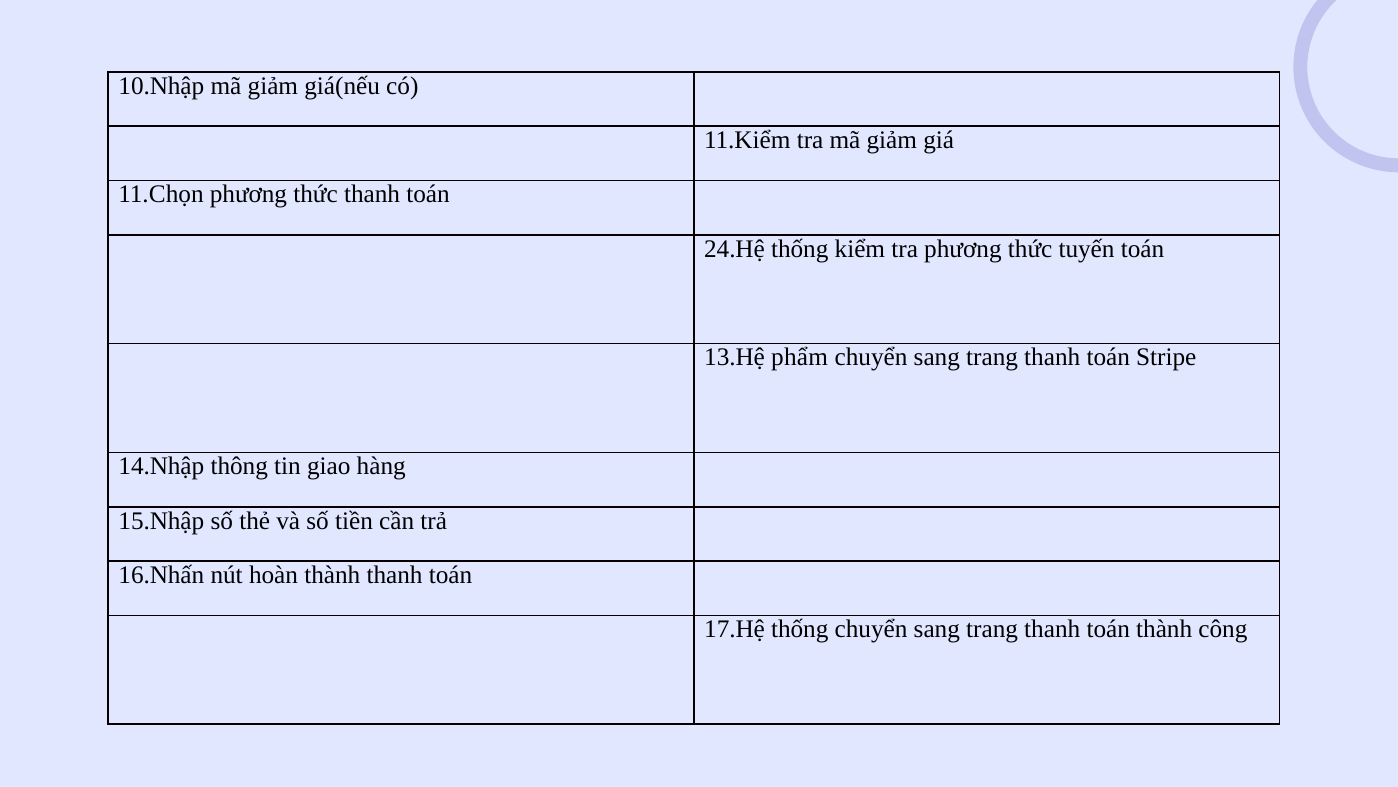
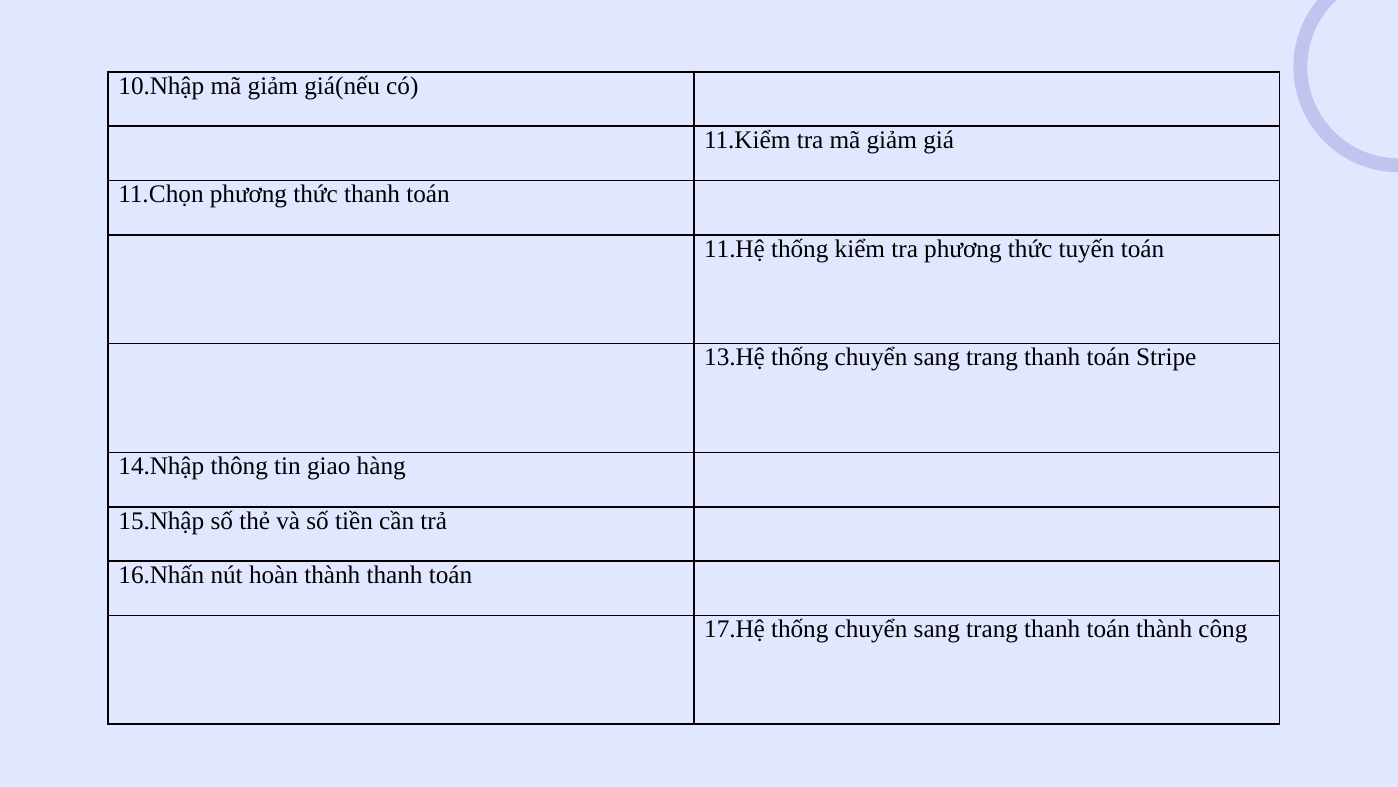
24.Hệ: 24.Hệ -> 11.Hệ (735, 249)
13.Hệ phẩm: phẩm -> thống (800, 357)
